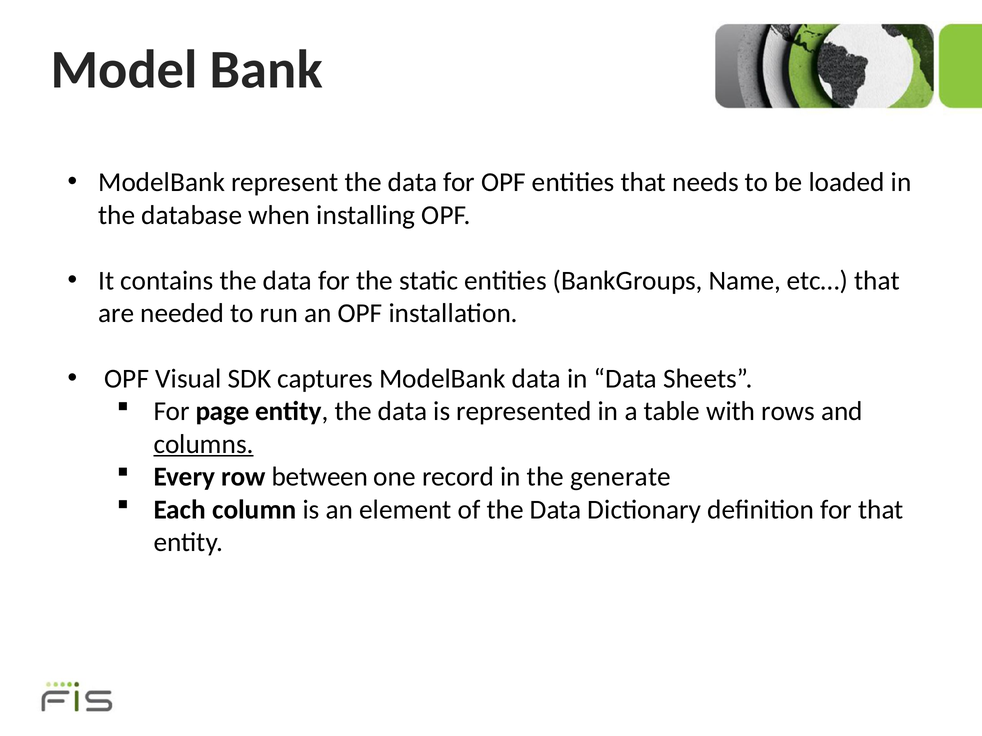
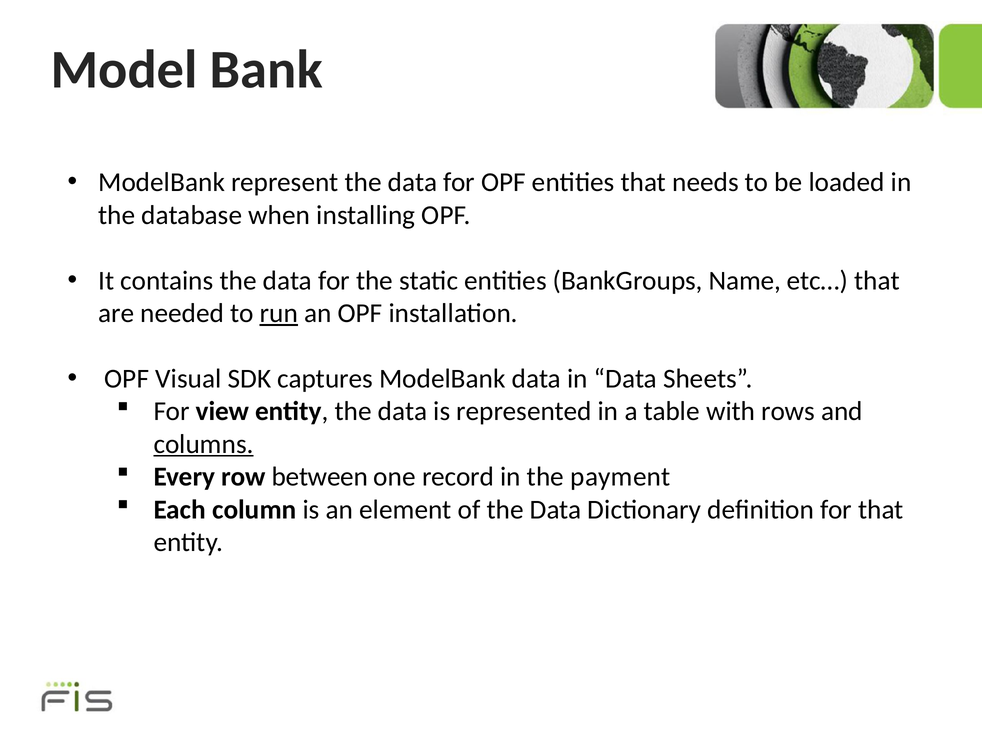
run underline: none -> present (279, 314)
page: page -> view (222, 412)
generate: generate -> payment (621, 477)
